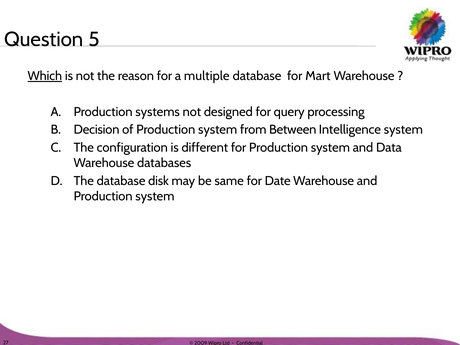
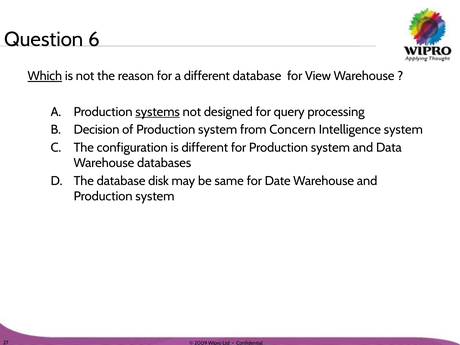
5: 5 -> 6 (94, 40)
a multiple: multiple -> different (207, 76)
Mart: Mart -> View (318, 76)
systems underline: none -> present (158, 112)
Between: Between -> Concern (293, 130)
